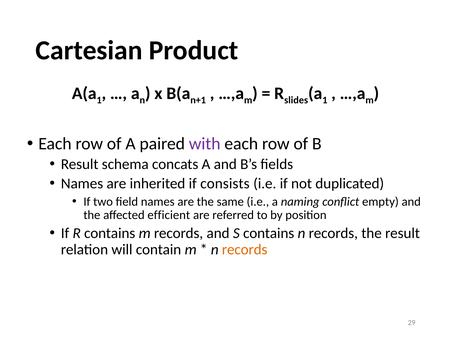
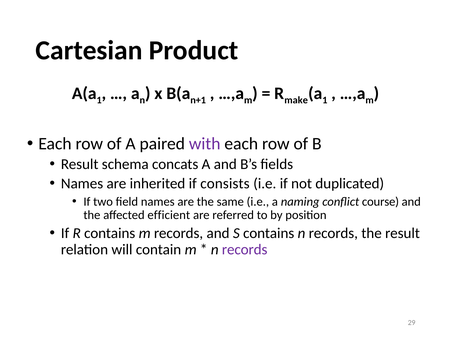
slides: slides -> make (296, 100)
empty: empty -> course (381, 202)
records colour: orange -> purple (245, 250)
